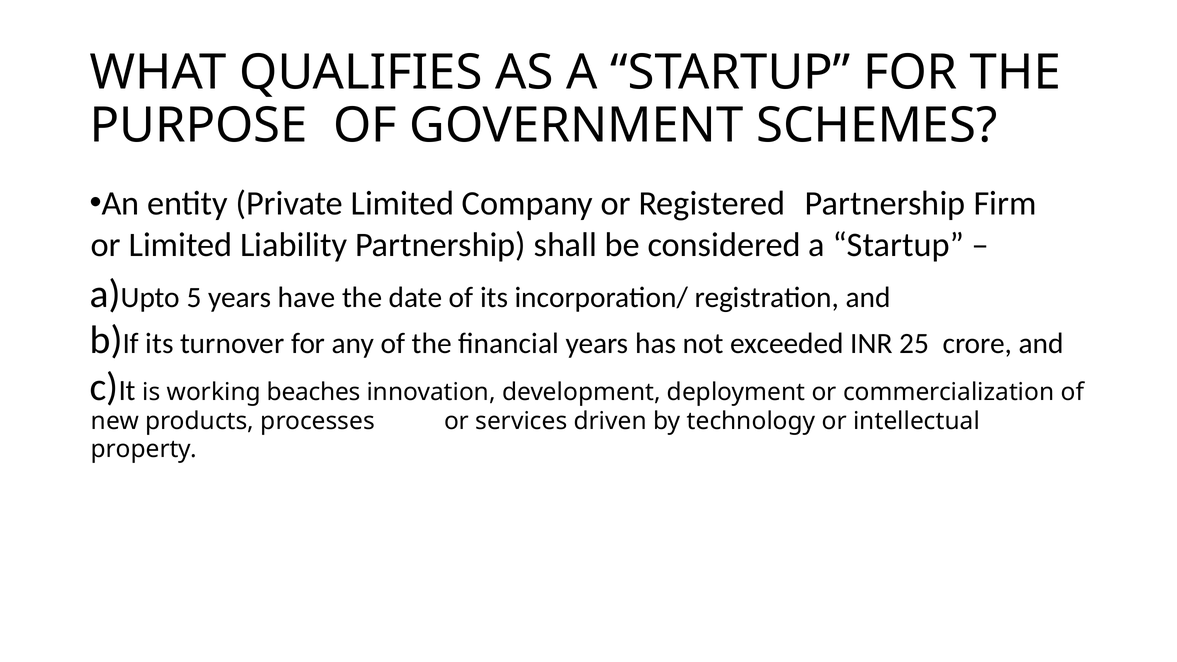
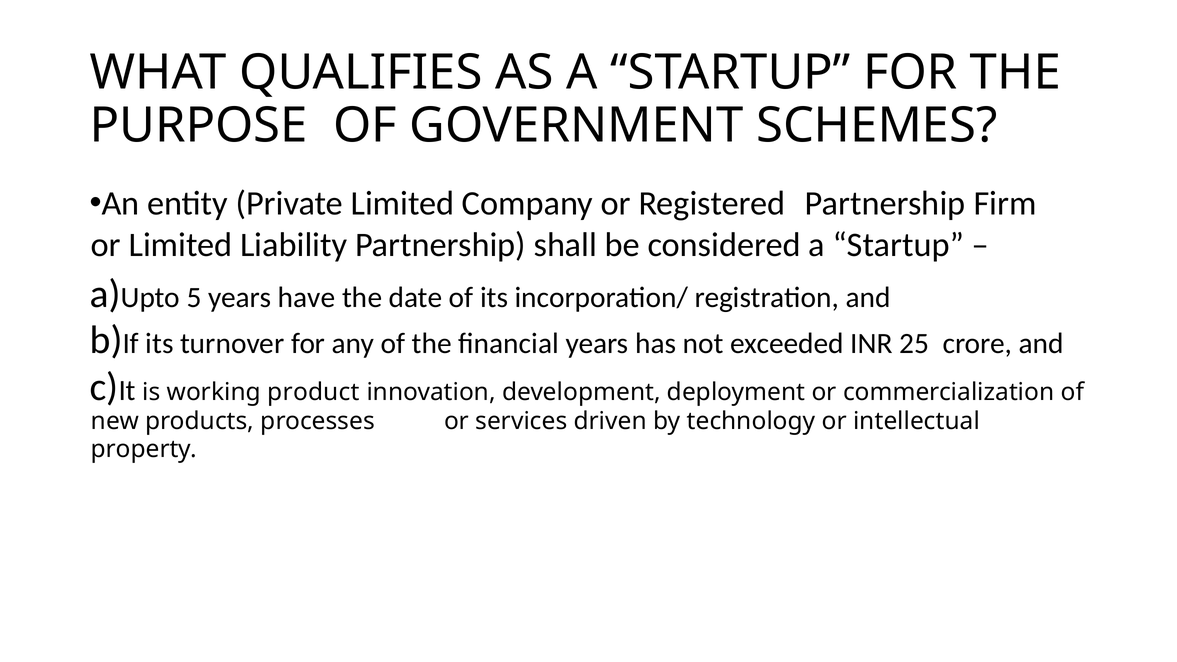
beaches: beaches -> product (314, 392)
